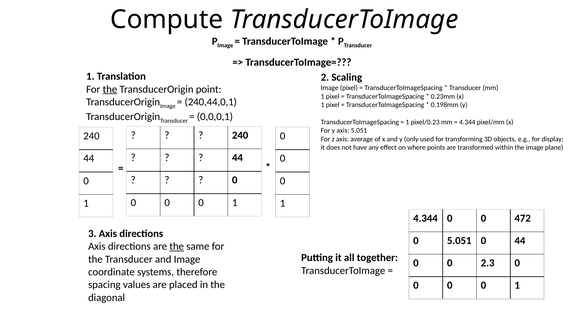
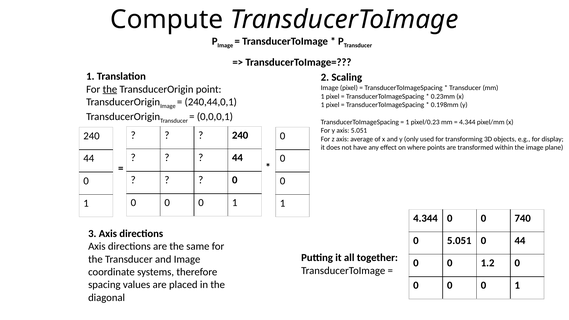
472: 472 -> 740 (523, 218)
the underline: present -> none (177, 246)
2.3: 2.3 -> 1.2 (488, 263)
